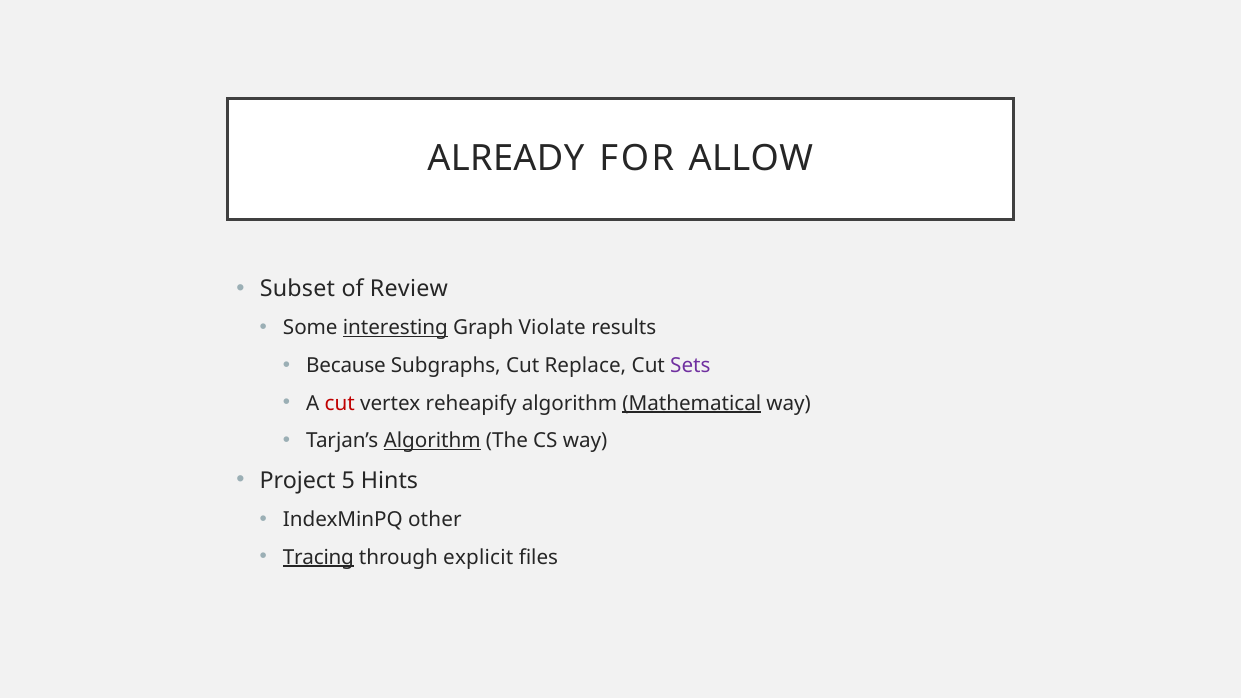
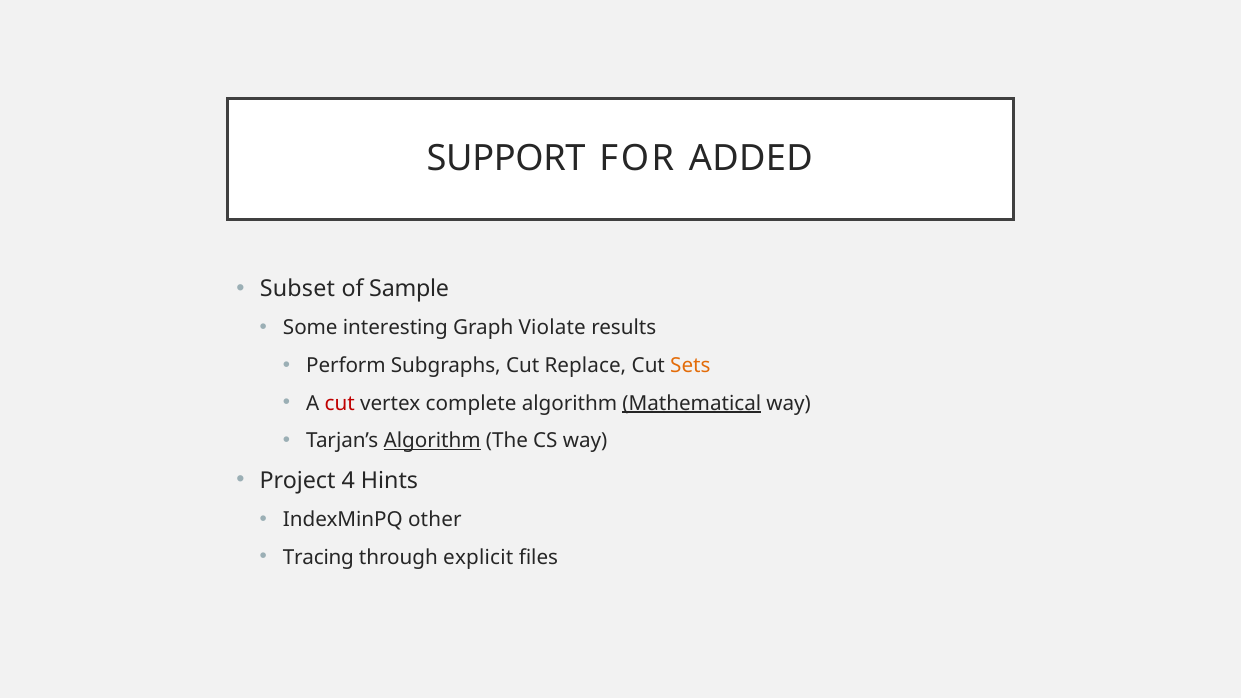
ALREADY: ALREADY -> SUPPORT (506, 158)
ALLOW: ALLOW -> ADDED (751, 158)
Review: Review -> Sample (409, 289)
interesting underline: present -> none (395, 328)
Because: Because -> Perform (346, 366)
Sets colour: purple -> orange (690, 366)
reheapify: reheapify -> complete (471, 403)
5: 5 -> 4 (348, 480)
Tracing underline: present -> none (318, 557)
